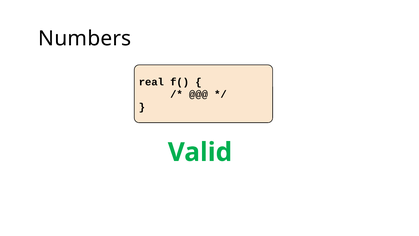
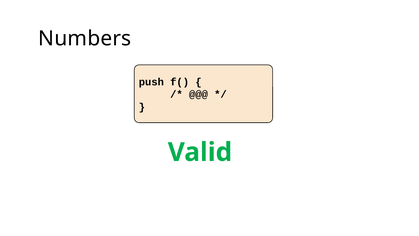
real: real -> push (151, 82)
